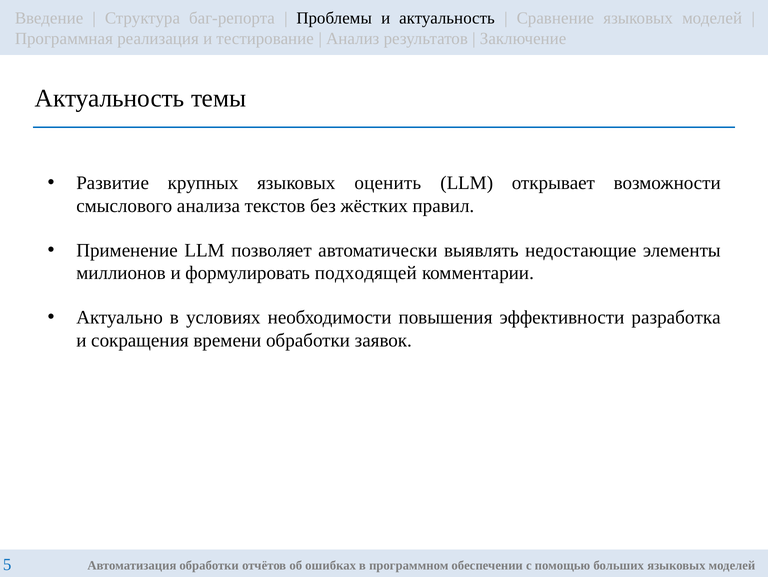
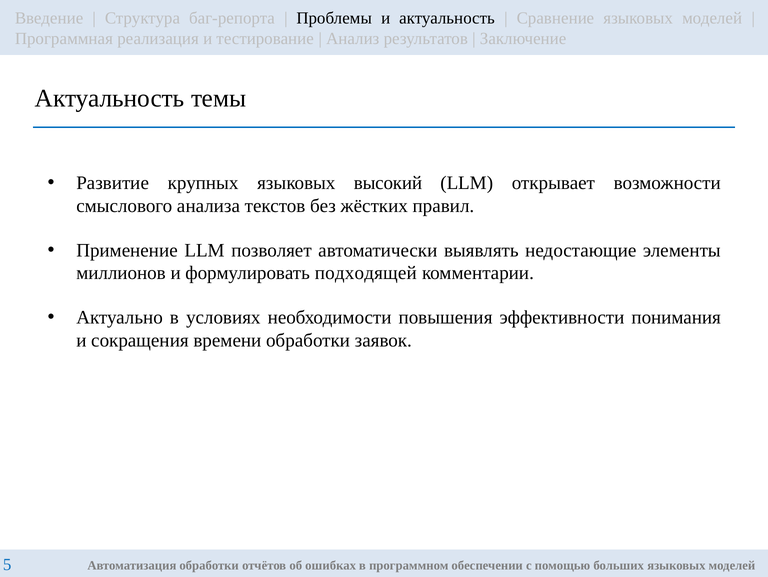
оценить: оценить -> высокий (388, 183)
разработка: разработка -> понимания (676, 317)
